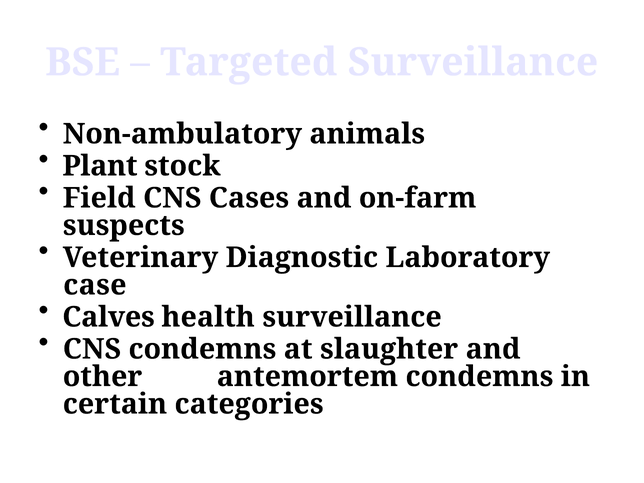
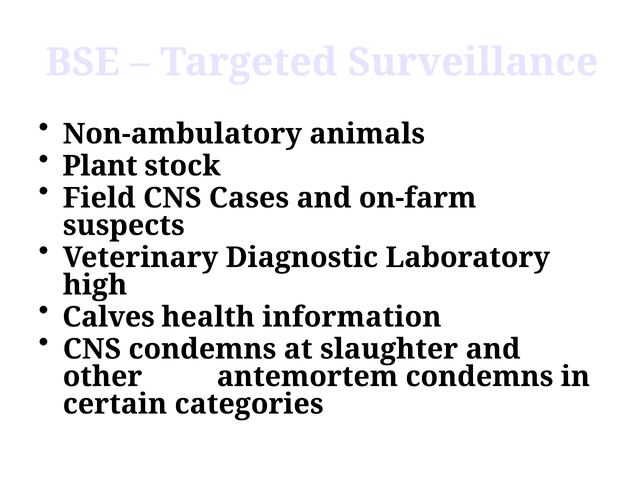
case: case -> high (95, 285)
health surveillance: surveillance -> information (352, 317)
